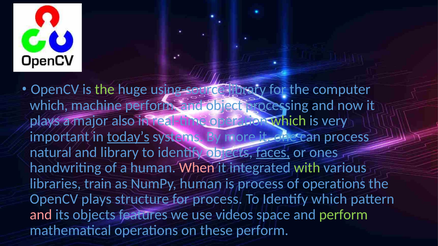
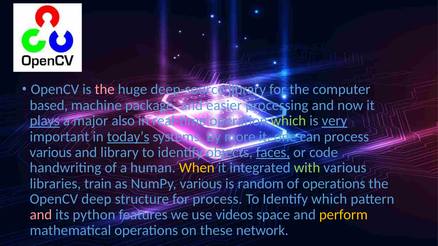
the colour: light green -> pink (105, 90)
using-source: using-source -> deep-source (188, 90)
which: which -> based (49, 105)
machine perform: perform -> package (151, 105)
object: object -> easier (224, 105)
plays underline: none -> present (45, 121)
very underline: none -> present (334, 121)
natural: natural -> various (51, 153)
ones: ones -> code (324, 153)
When colour: pink -> yellow (197, 168)
NumPy human: human -> various (201, 184)
is process: process -> random (261, 184)
OpenCV plays: plays -> deep (96, 199)
its objects: objects -> python (94, 215)
perform colour: light green -> yellow (343, 215)
these perform: perform -> network (262, 231)
